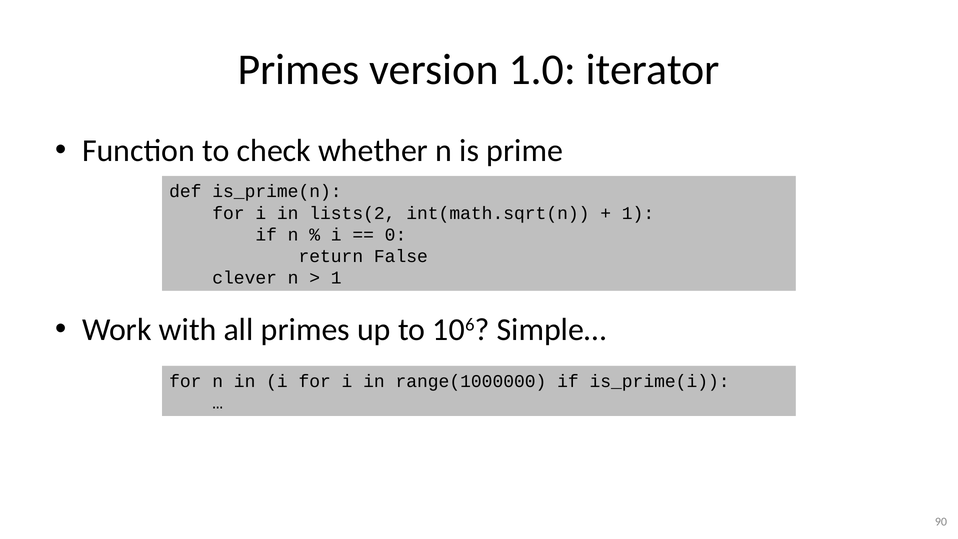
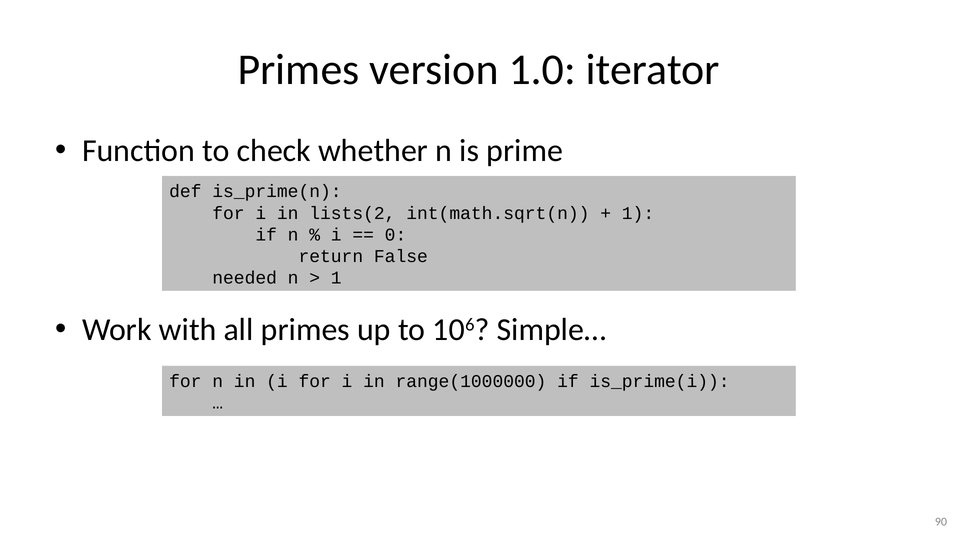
clever: clever -> needed (245, 278)
